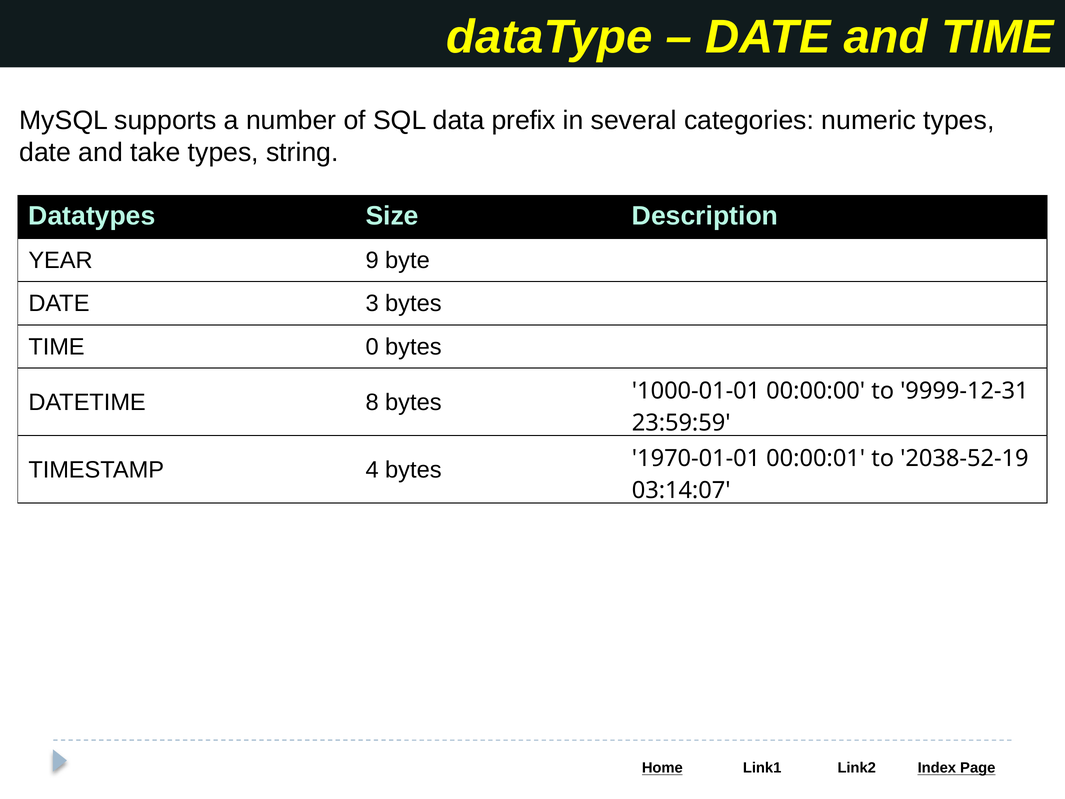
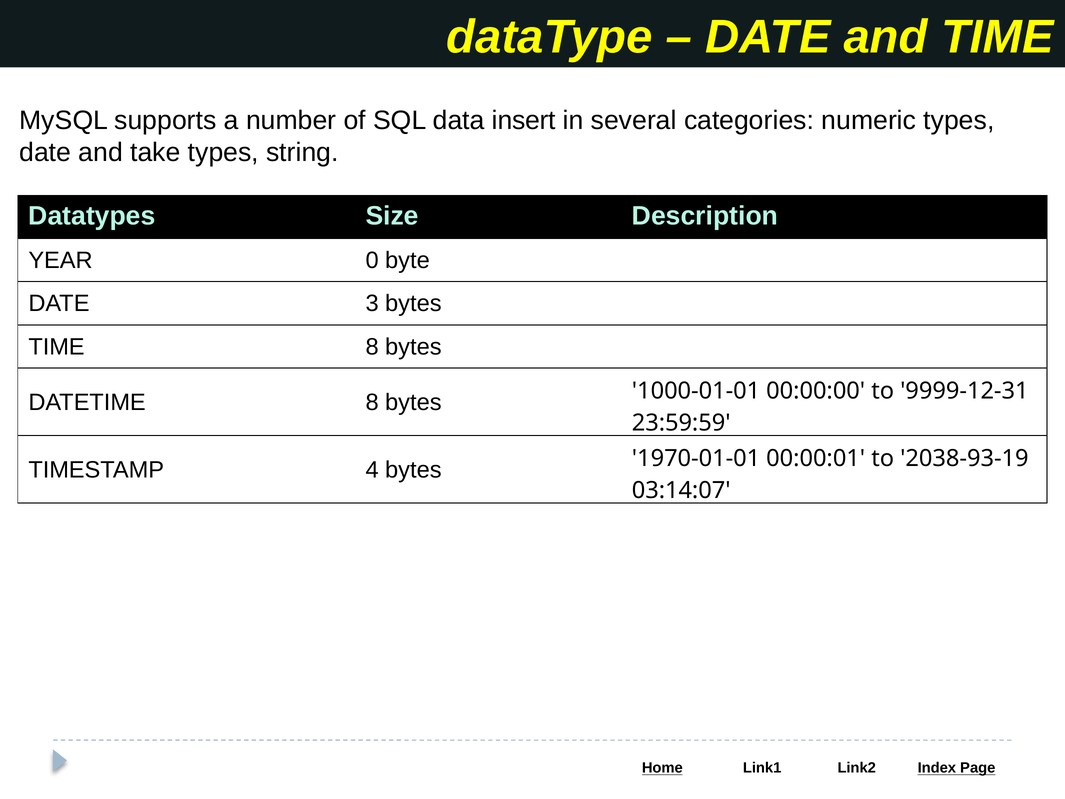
prefix: prefix -> insert (524, 121)
9: 9 -> 0 (372, 260)
TIME 0: 0 -> 8 (372, 347)
2038-52-19: 2038-52-19 -> 2038-93-19 (964, 458)
